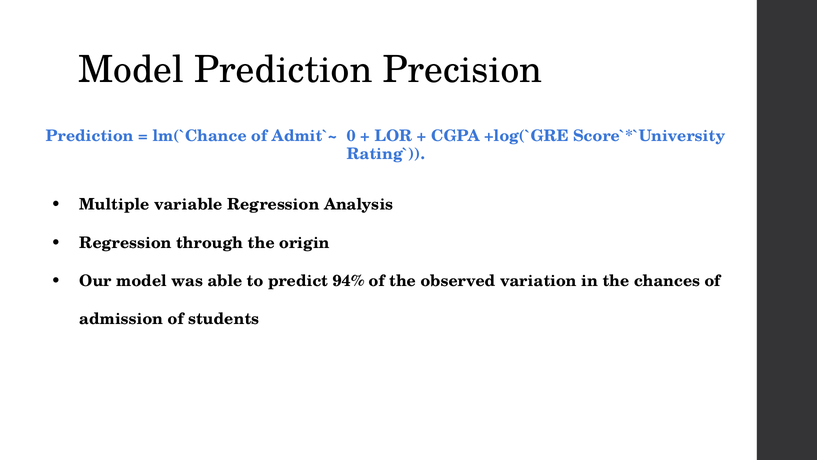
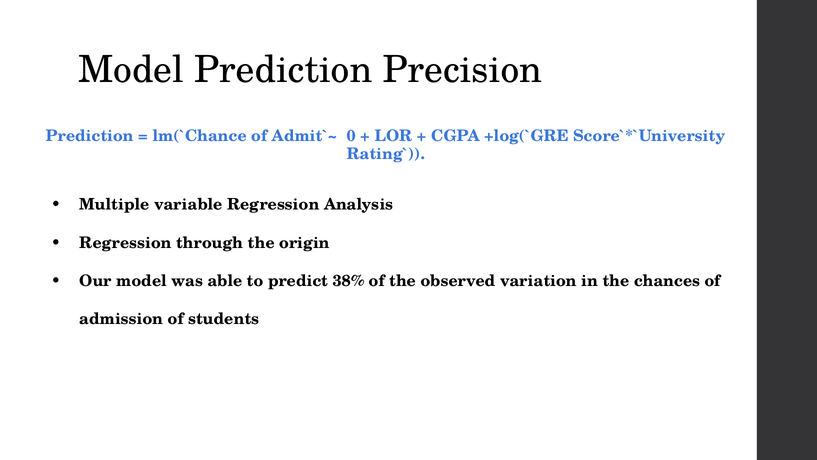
94%: 94% -> 38% (348, 281)
